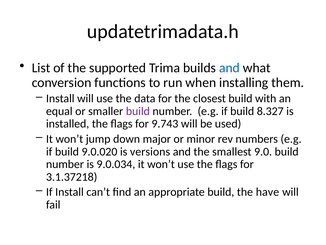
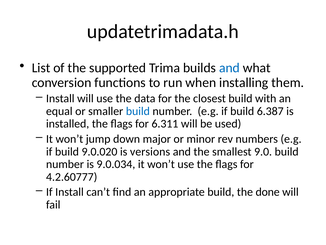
build colour: purple -> blue (138, 111)
8.327: 8.327 -> 6.387 (270, 111)
9.743: 9.743 -> 6.311 (165, 124)
3.1.37218: 3.1.37218 -> 4.2.60777 (72, 177)
have: have -> done (268, 192)
